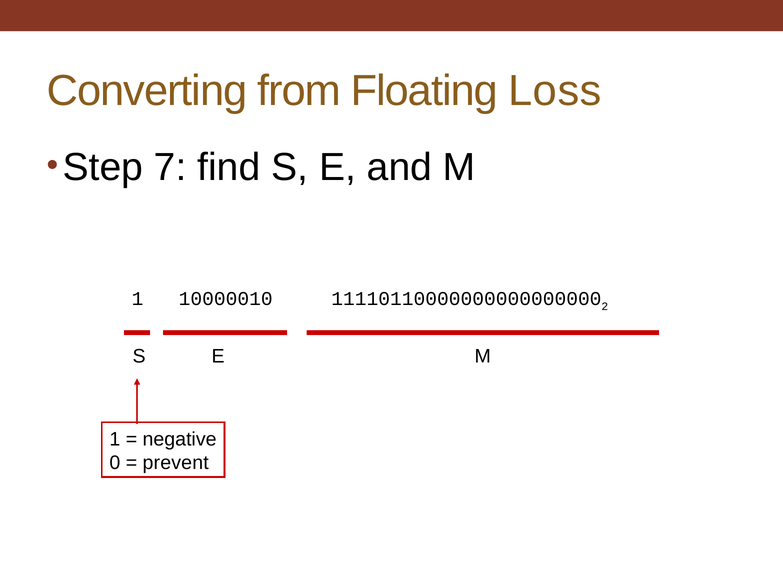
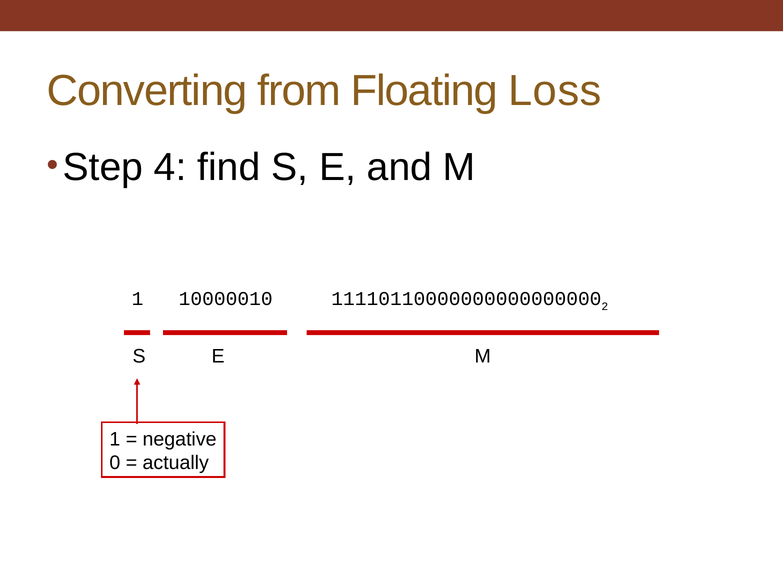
7: 7 -> 4 (170, 167)
prevent: prevent -> actually (176, 463)
